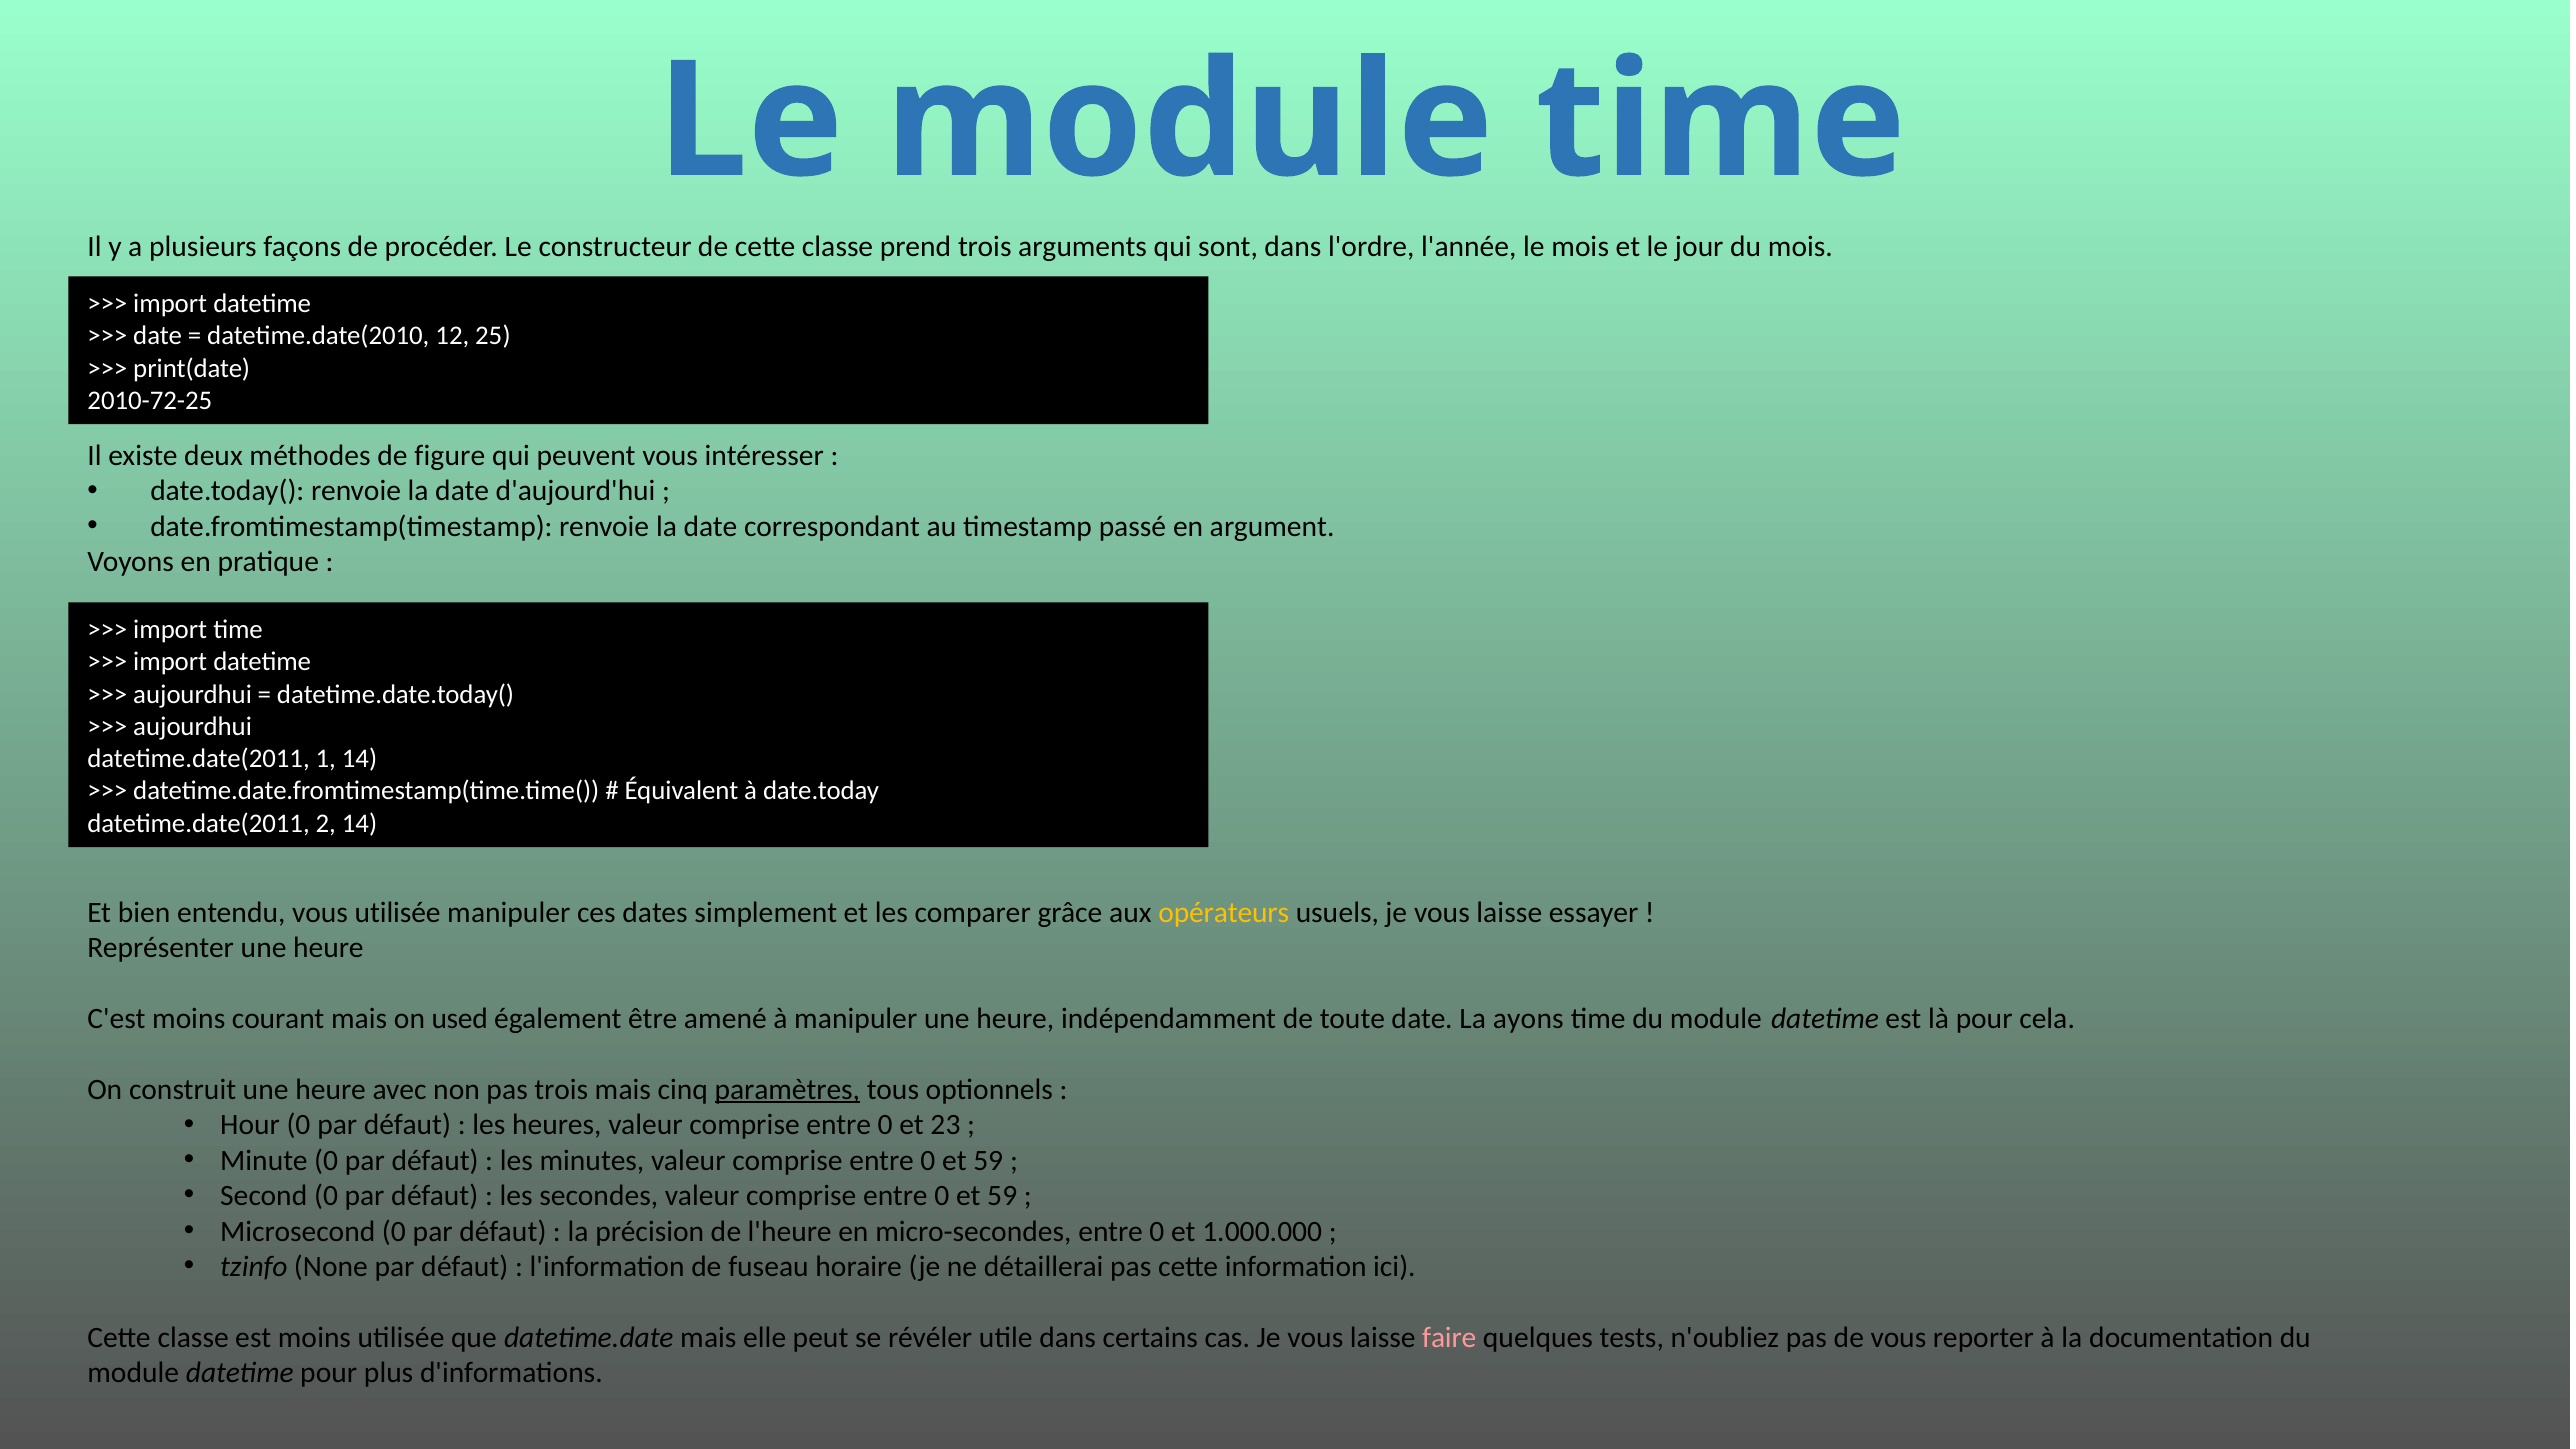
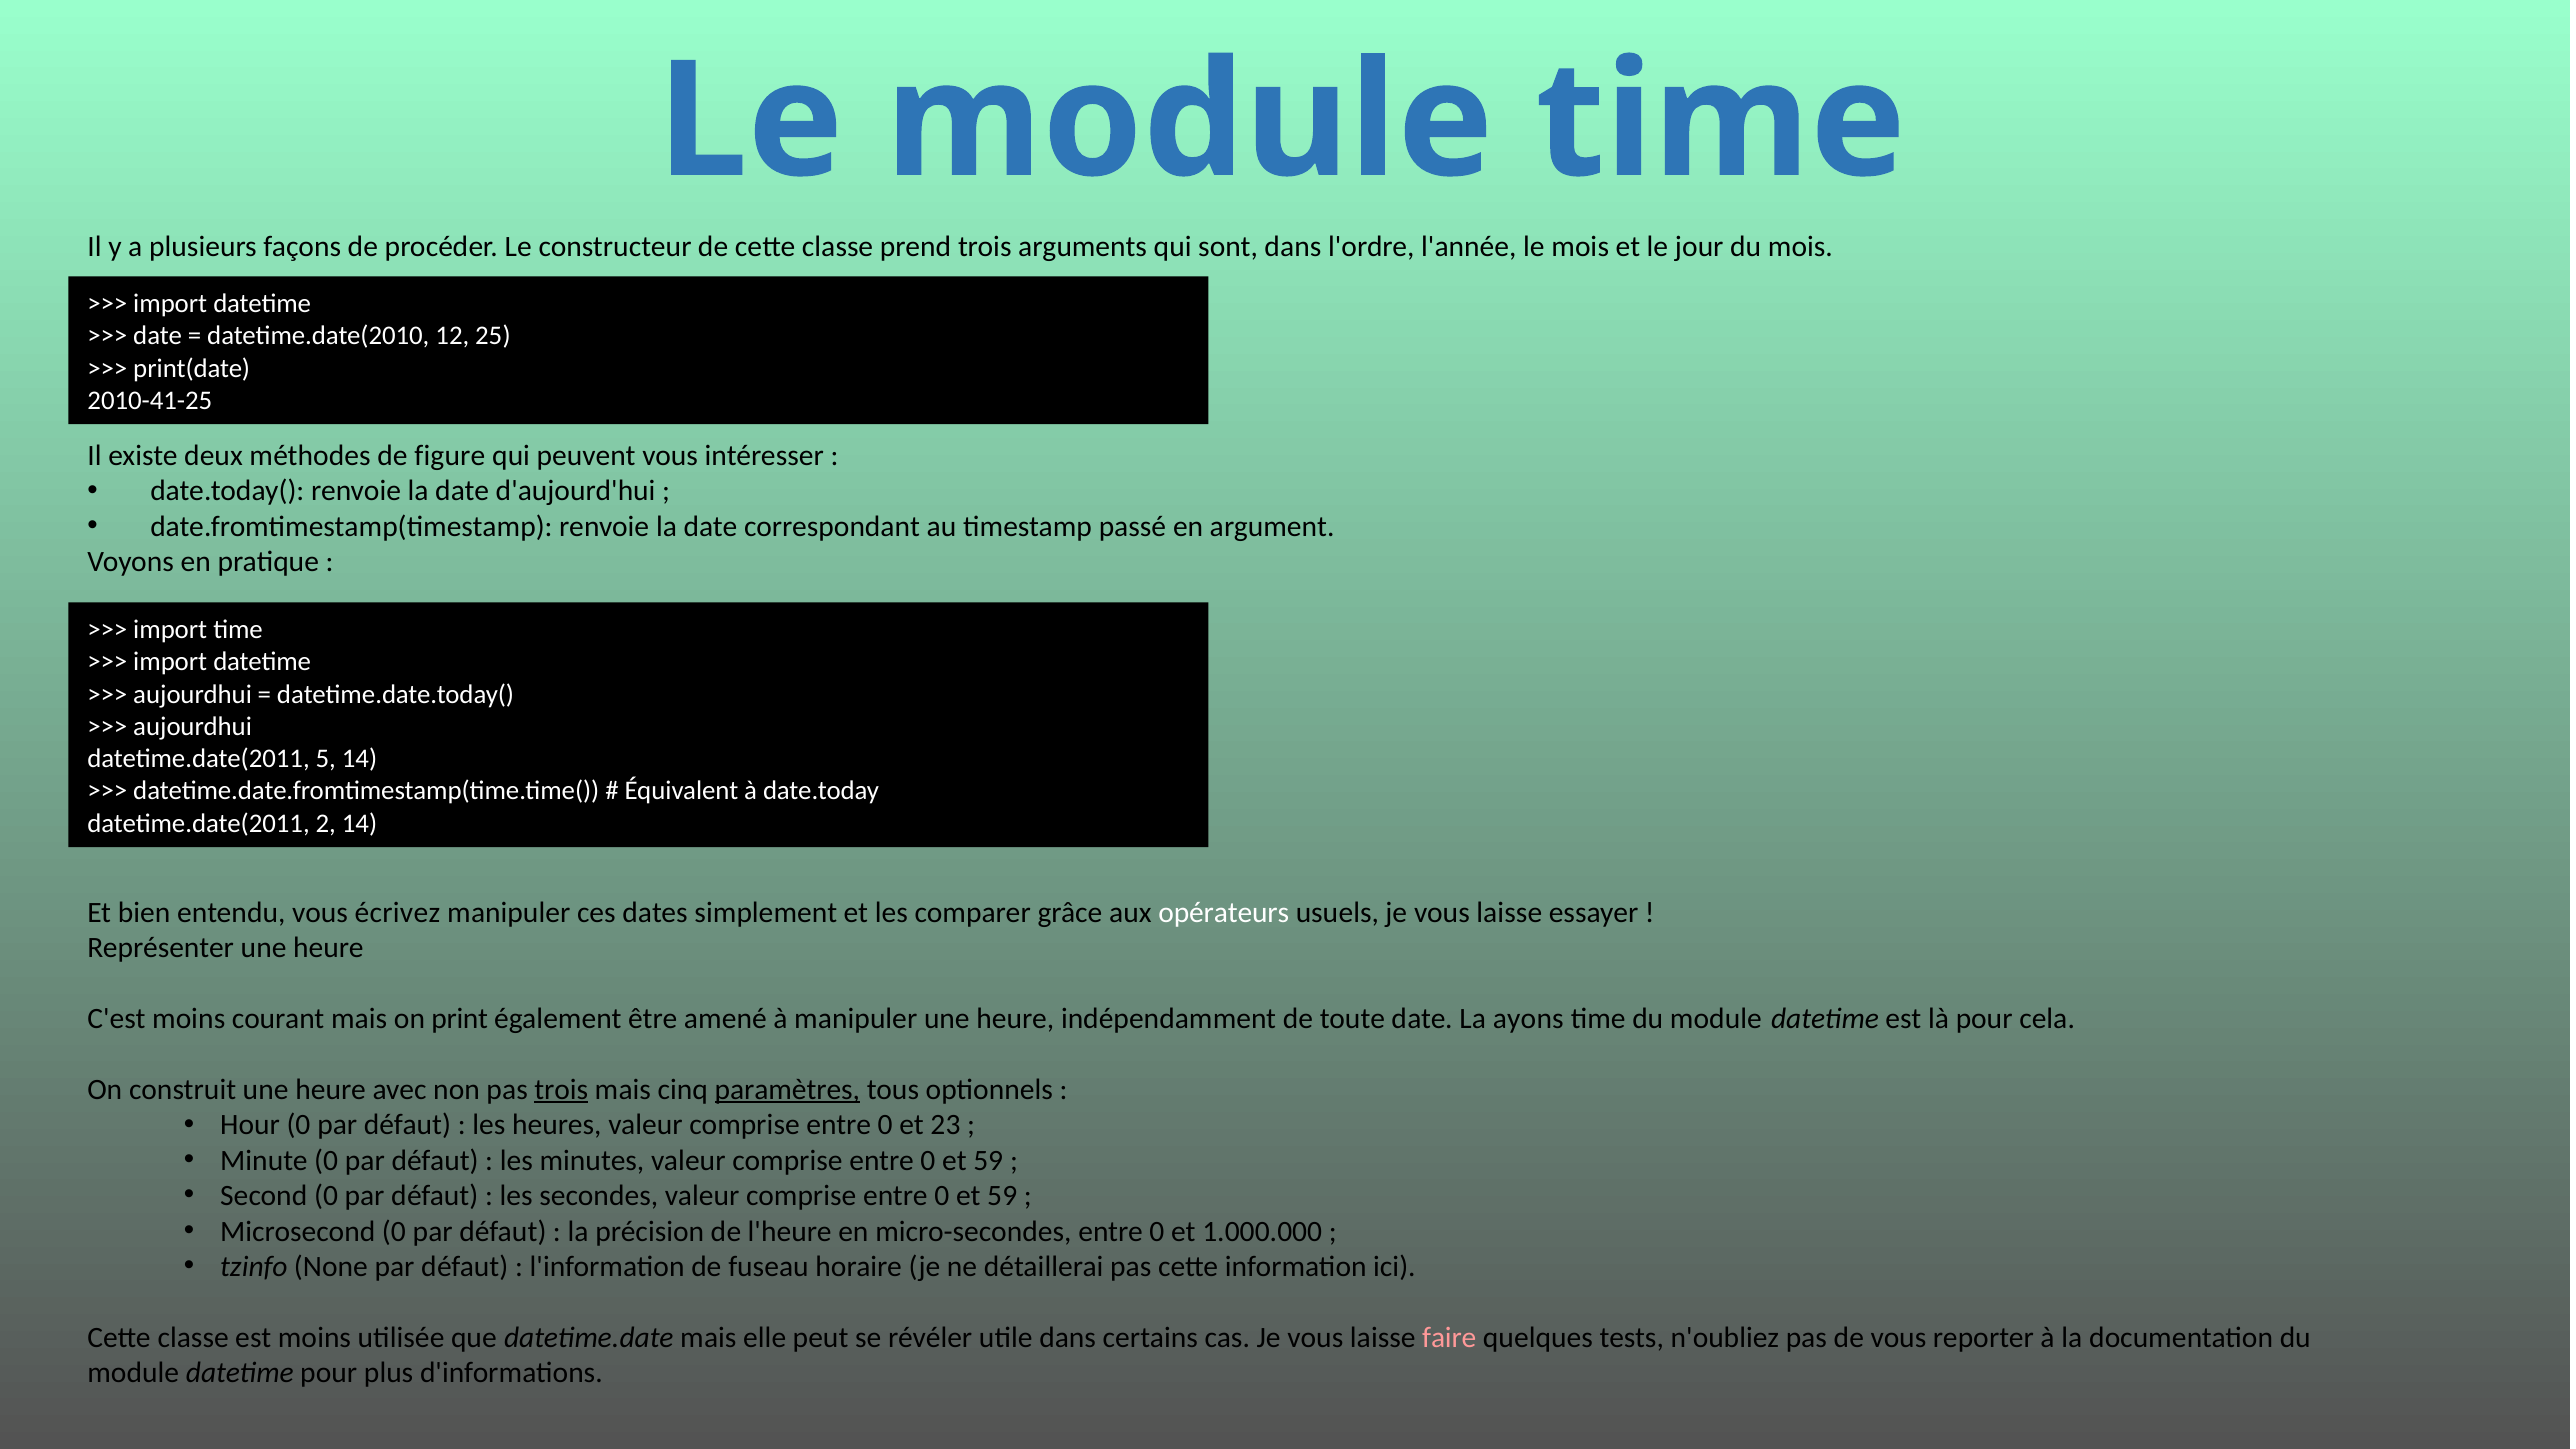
2010-72-25: 2010-72-25 -> 2010-41-25 (150, 401)
1: 1 -> 5 (326, 759)
vous utilisée: utilisée -> écrivez (397, 912)
opérateurs colour: yellow -> white (1224, 912)
used: used -> print (460, 1019)
trois underline: none -> present (561, 1090)
